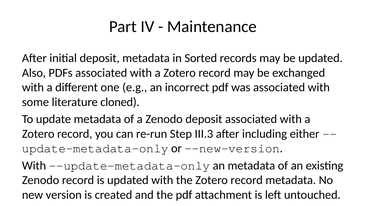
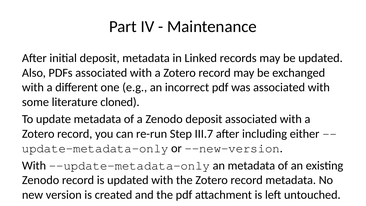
Sorted: Sorted -> Linked (201, 58)
III.3: III.3 -> III.7 (204, 134)
